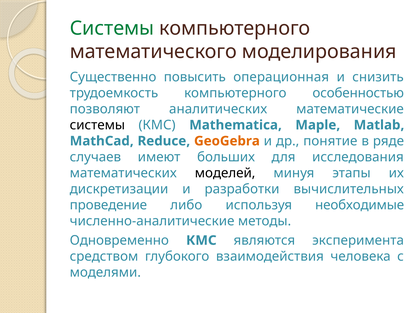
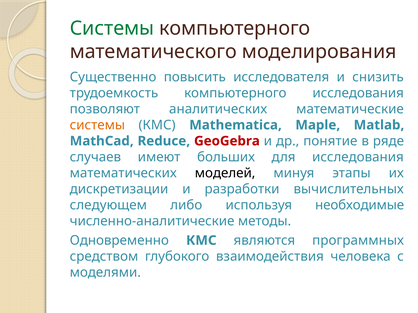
операционная: операционная -> исследователя (281, 77)
компьютерного особенностью: особенностью -> исследования (358, 93)
системы colour: black -> orange (97, 125)
GeoGebra colour: orange -> red (227, 141)
проведение: проведение -> следующем (108, 205)
эксперимента: эксперимента -> программных (358, 241)
